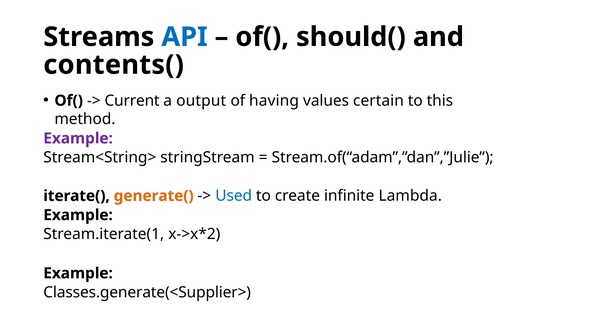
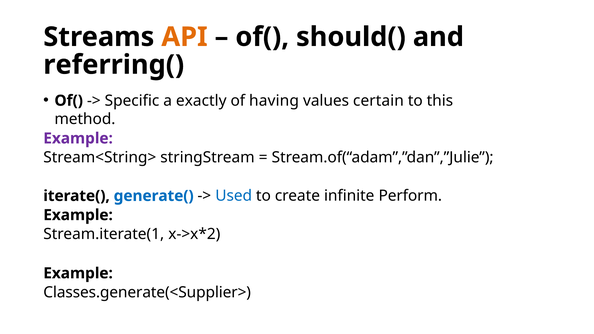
API colour: blue -> orange (184, 37)
contents(: contents( -> referring( (114, 65)
Current: Current -> Specific (132, 101)
output: output -> exactly (201, 101)
generate( colour: orange -> blue (154, 196)
Lambda: Lambda -> Perform (410, 196)
